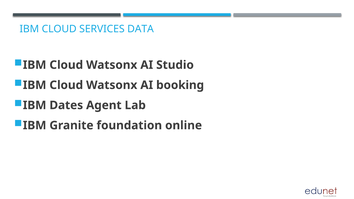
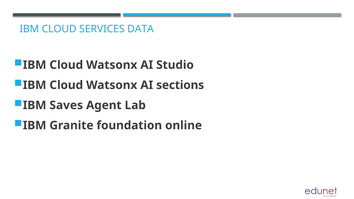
booking: booking -> sections (180, 85)
Dates: Dates -> Saves (66, 105)
